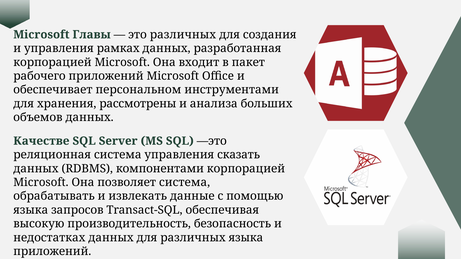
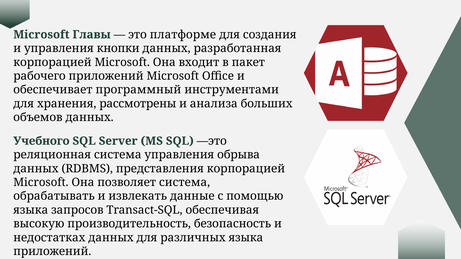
это различных: различных -> платформе (183, 35)
рамках: рамках -> кнопки (118, 48)
персональном: персональном -> программный (138, 90)
Качестве: Качестве -> Учебного (41, 141)
сказать: сказать -> обрыва (239, 155)
компонентами: компонентами -> представления (160, 169)
